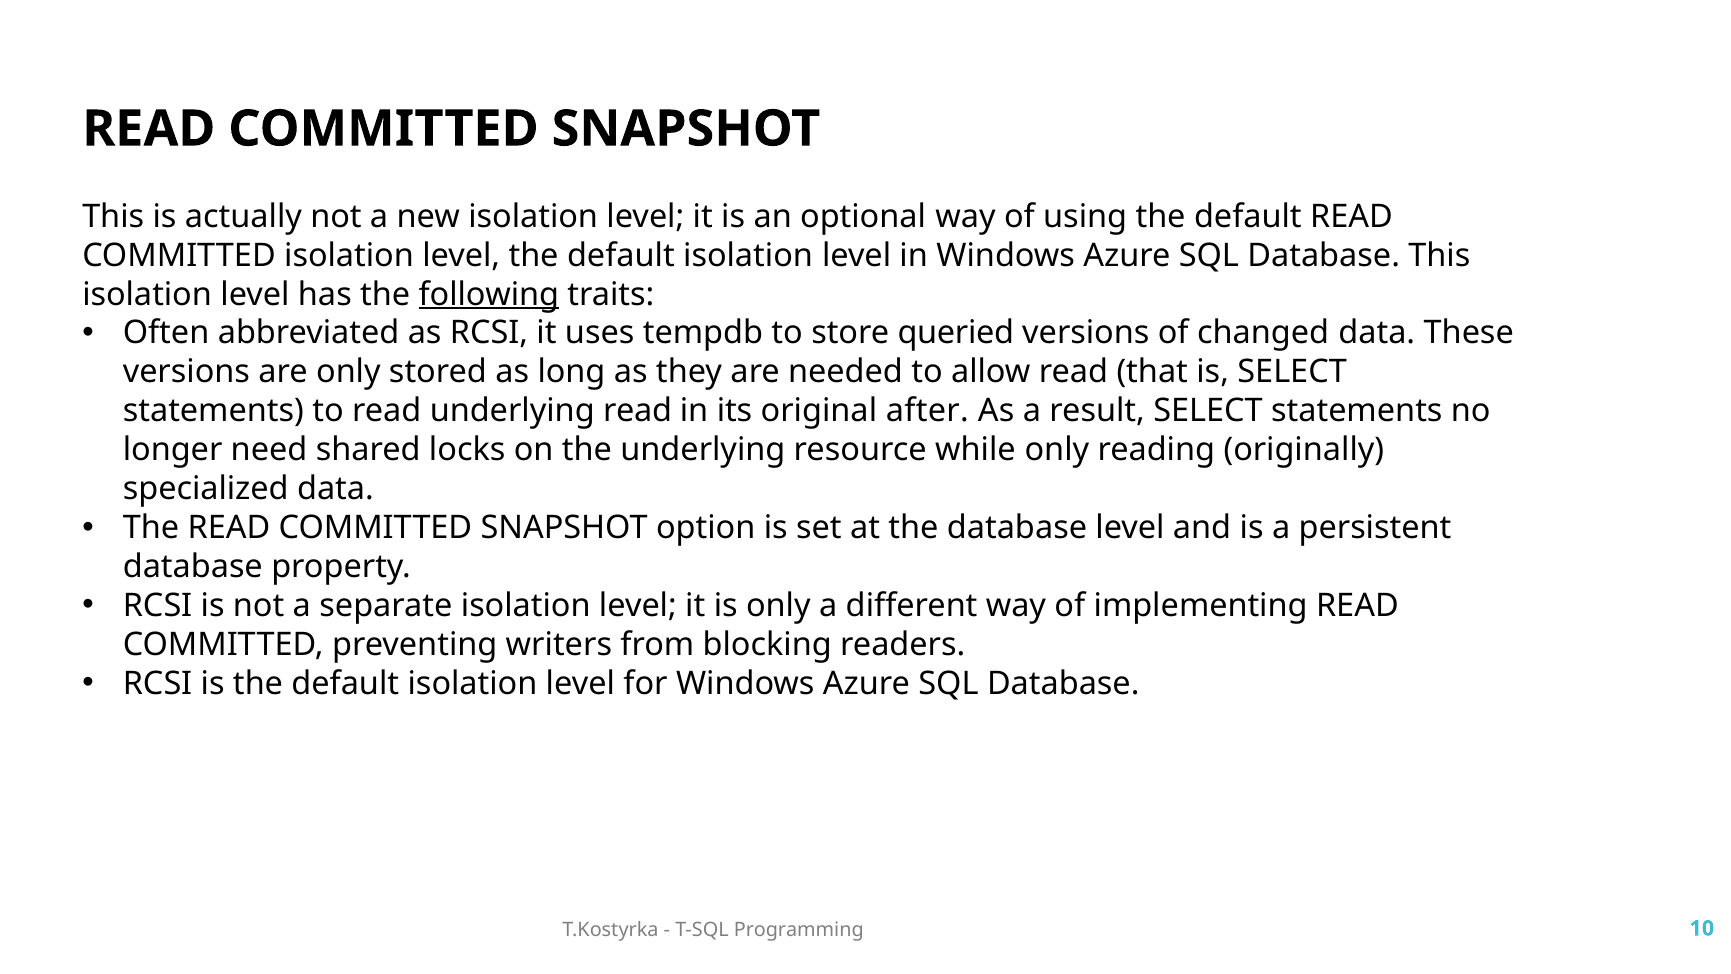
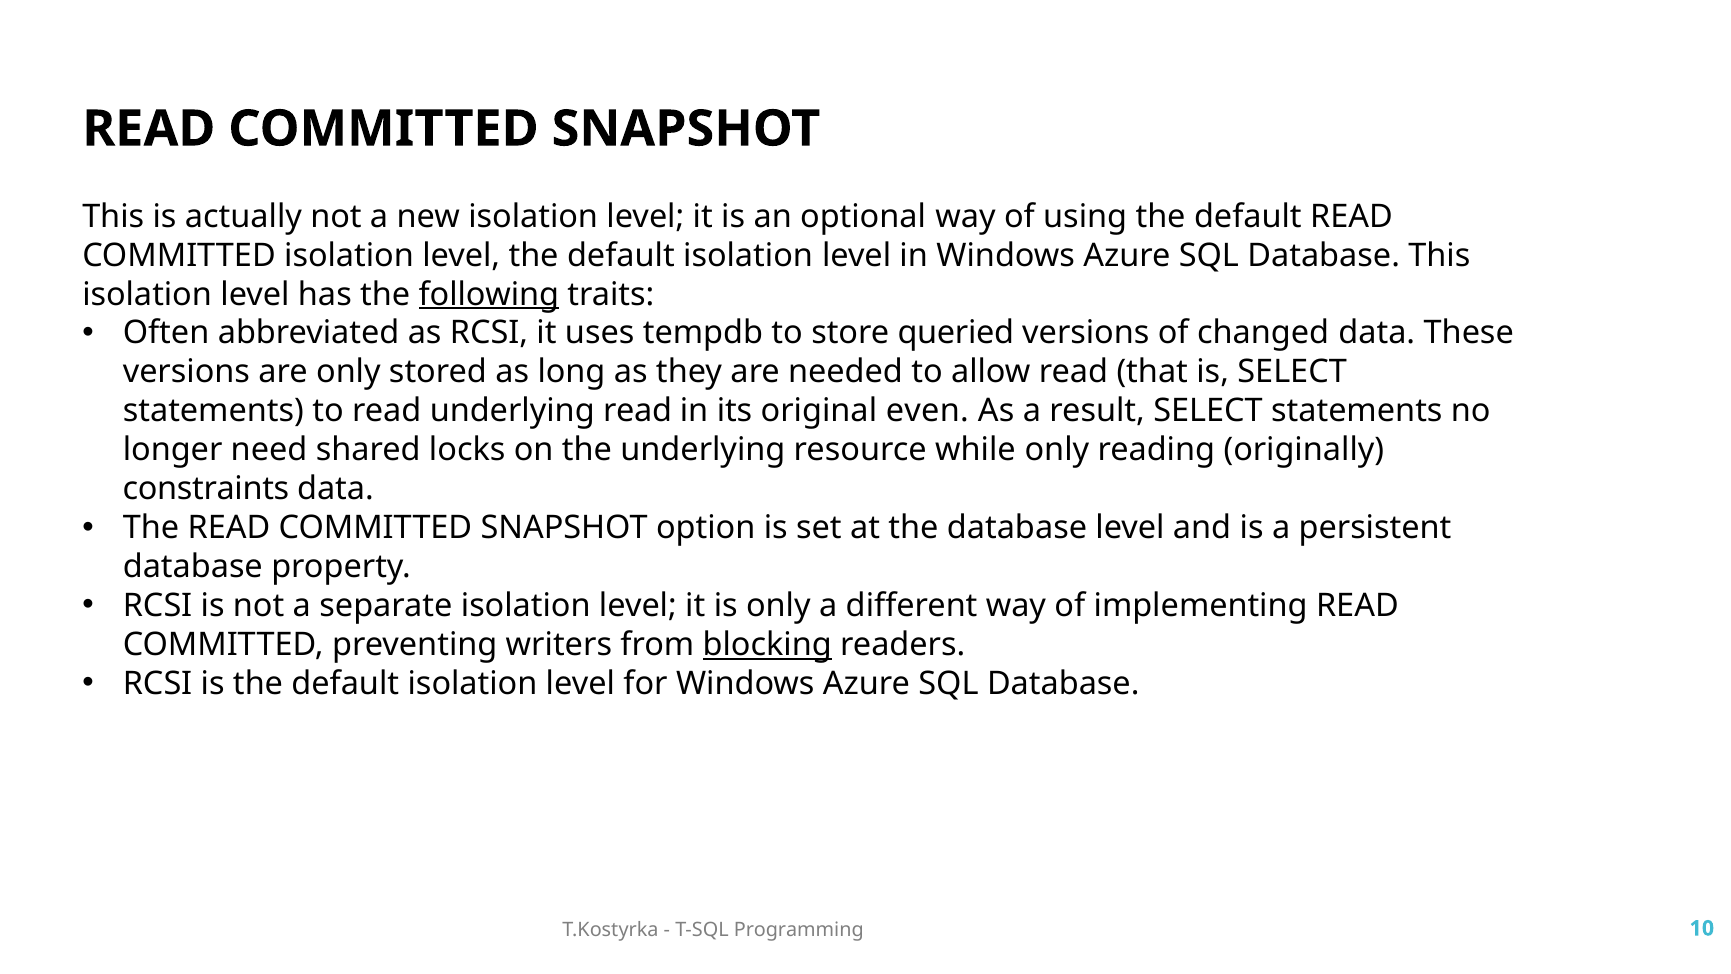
after: after -> even (927, 411)
specialized: specialized -> constraints (206, 489)
blocking underline: none -> present (767, 645)
